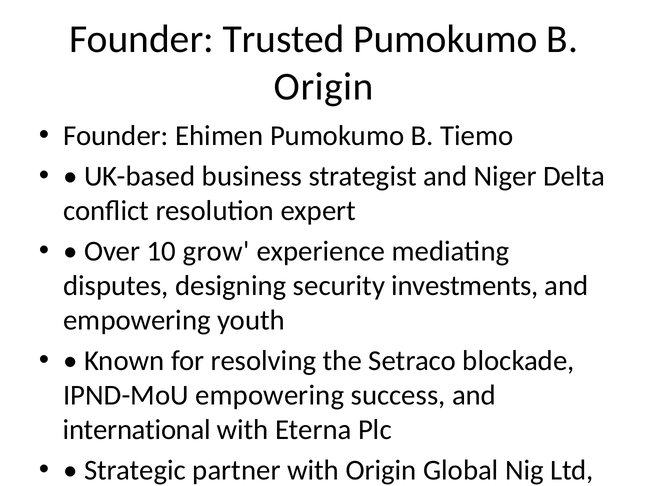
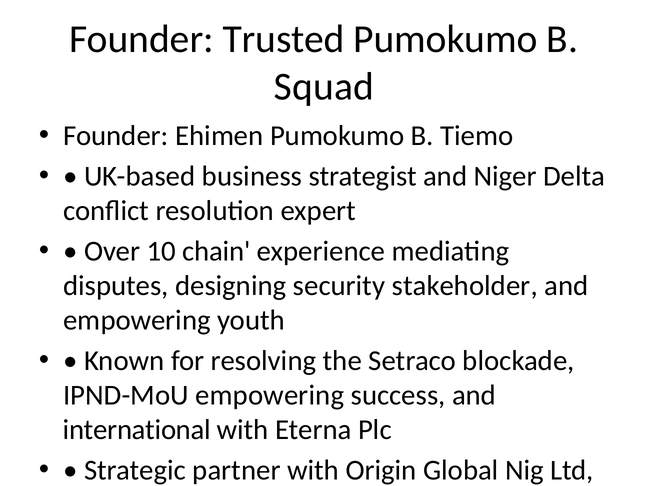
Origin: Origin -> Squad (324, 86)
grow: grow -> chain (217, 251)
investments: investments -> stakeholder (465, 286)
